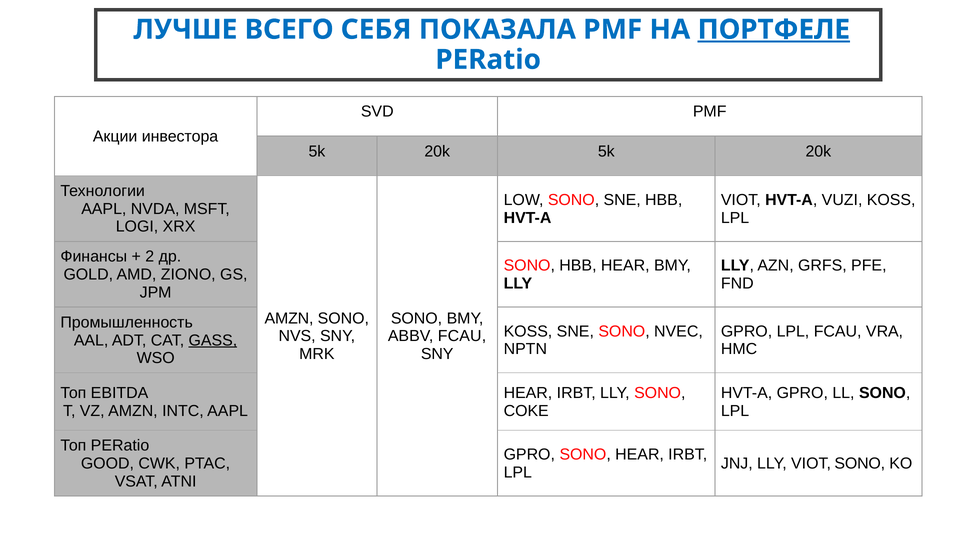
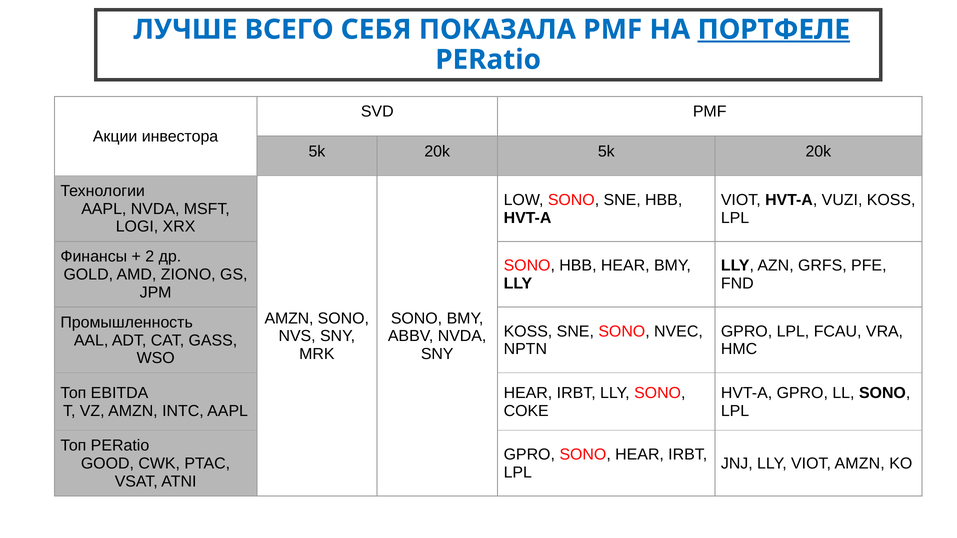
ABBV FCAU: FCAU -> NVDA (462, 336)
GASS underline: present -> none (213, 340)
VIOT SONO: SONO -> AMZN (860, 464)
